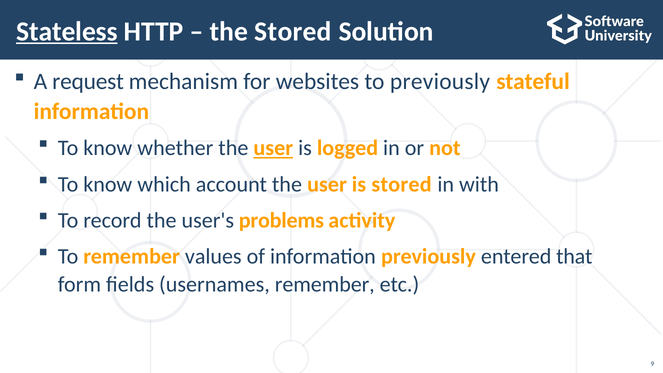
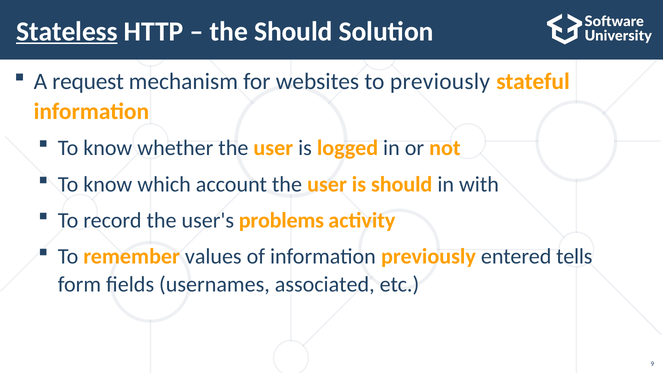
the Stored: Stored -> Should (293, 31)
user underline: present -> none (273, 148)
is stored: stored -> should (402, 184)
that: that -> tells (574, 257)
usernames remember: remember -> associated (325, 284)
